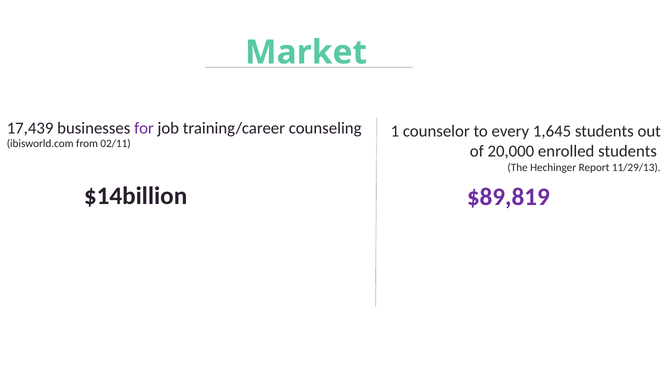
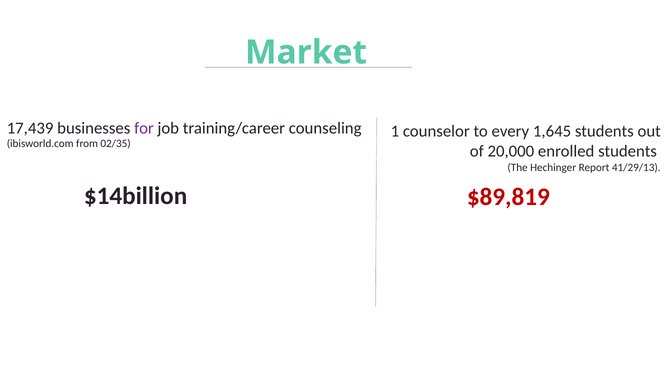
02/11: 02/11 -> 02/35 (116, 144)
11/29/13: 11/29/13 -> 41/29/13 (636, 168)
$89,819 colour: purple -> red (508, 197)
